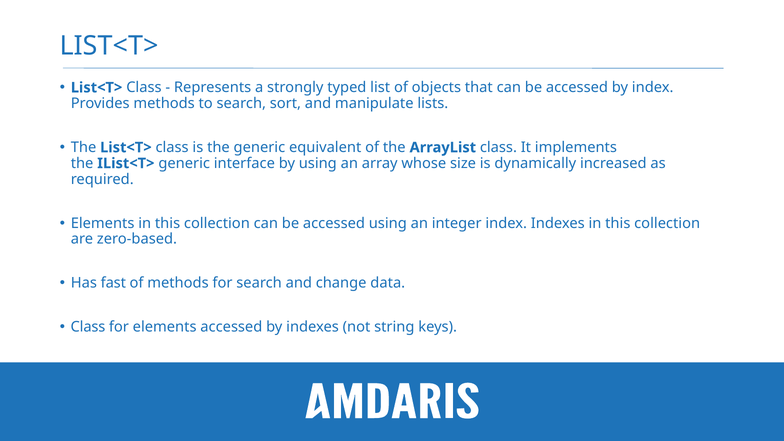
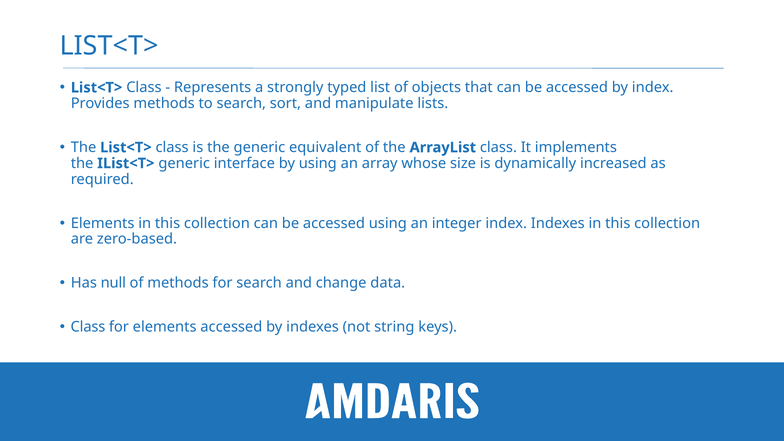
fast: fast -> null (113, 283)
